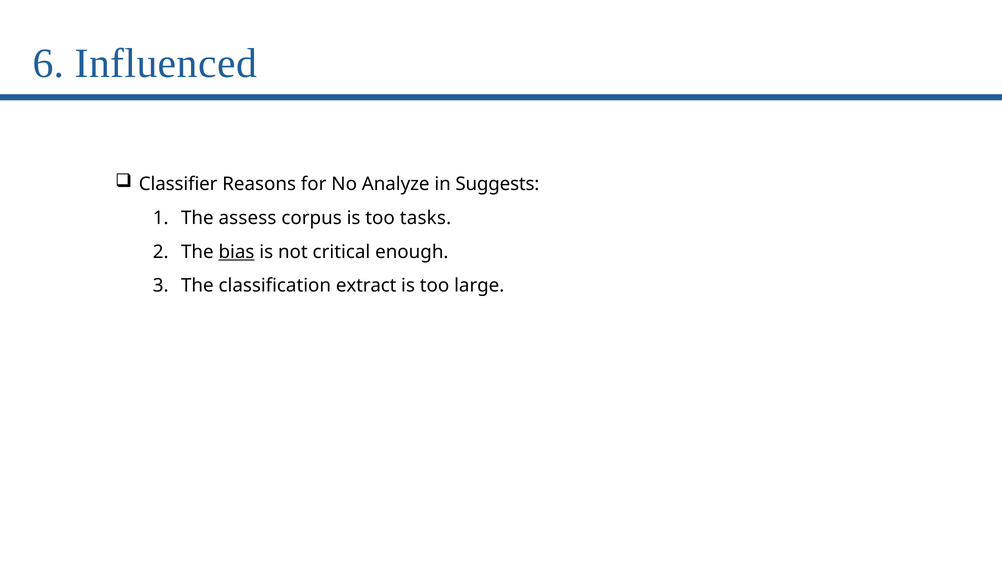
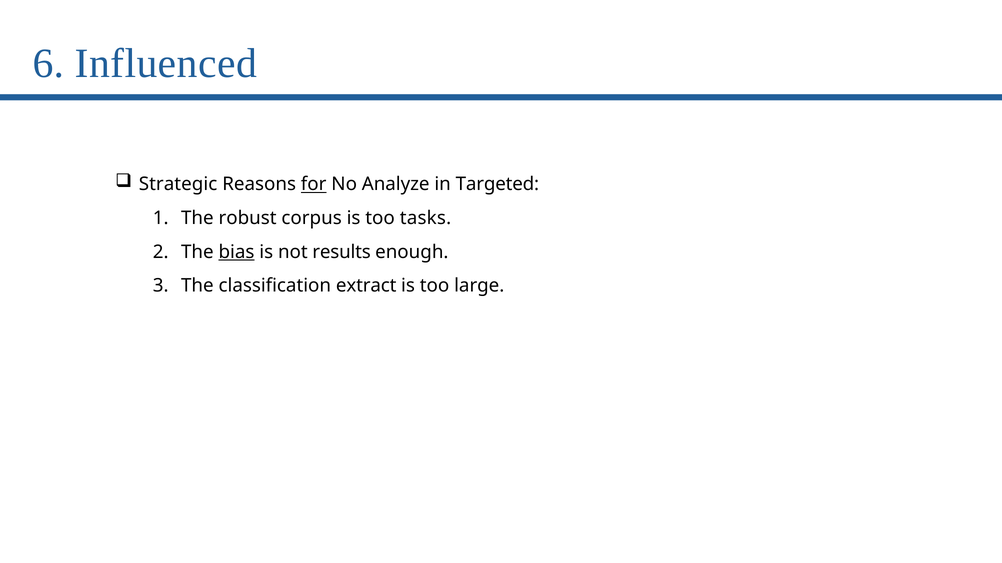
Classifier: Classifier -> Strategic (178, 184)
for underline: none -> present (314, 184)
Suggests: Suggests -> Targeted (497, 184)
assess: assess -> robust (248, 218)
critical: critical -> results (342, 252)
